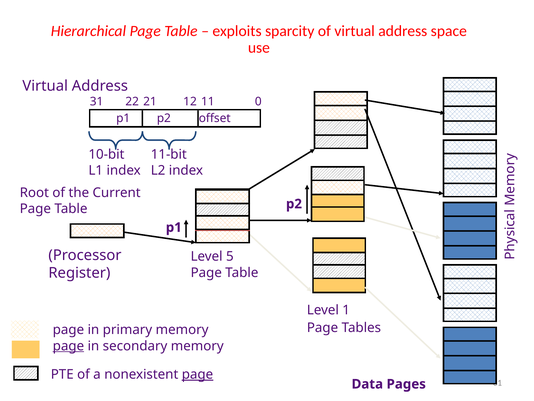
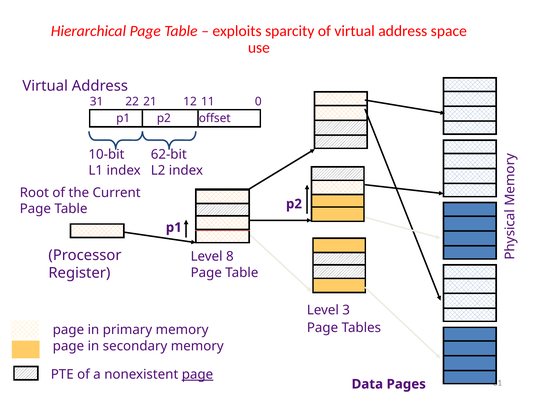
11-bit: 11-bit -> 62-bit (169, 154)
5: 5 -> 8 (230, 256)
1: 1 -> 3 (346, 310)
page underline: present -> none (68, 346)
